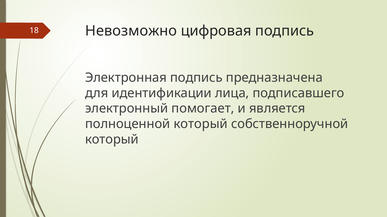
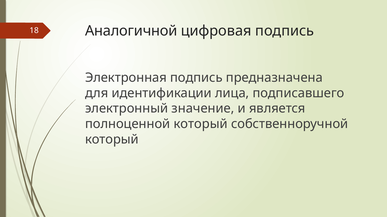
Невозможно: Невозможно -> Аналогичной (131, 31)
помогает: помогает -> значение (203, 109)
